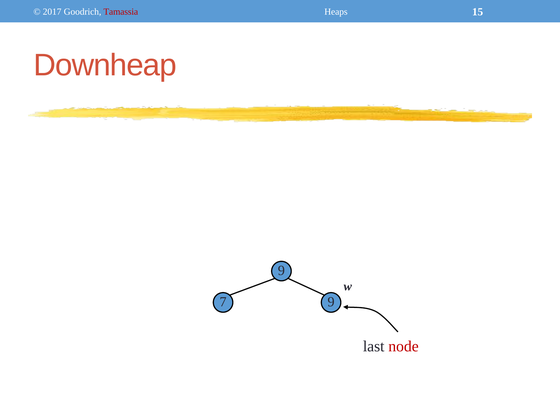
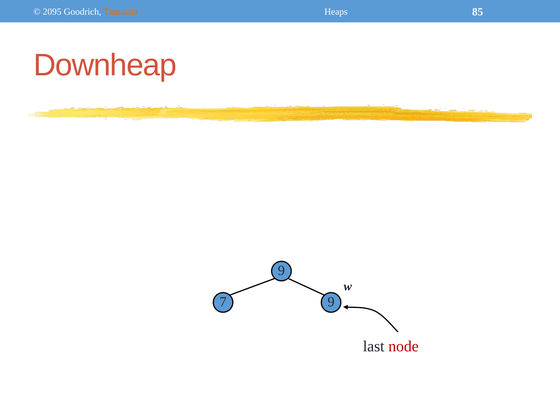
2017: 2017 -> 2095 (52, 12)
Tamassia colour: red -> orange (121, 12)
15: 15 -> 85 (478, 12)
